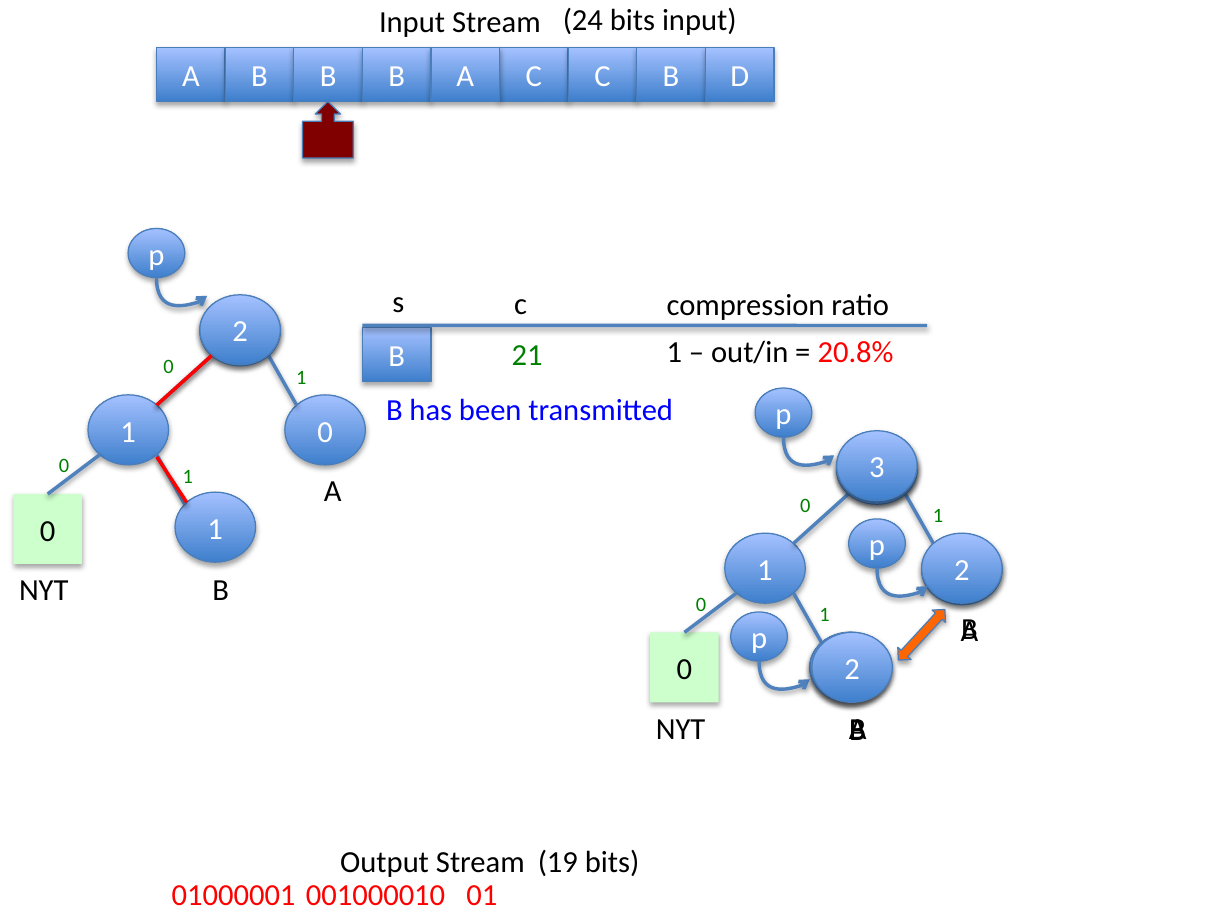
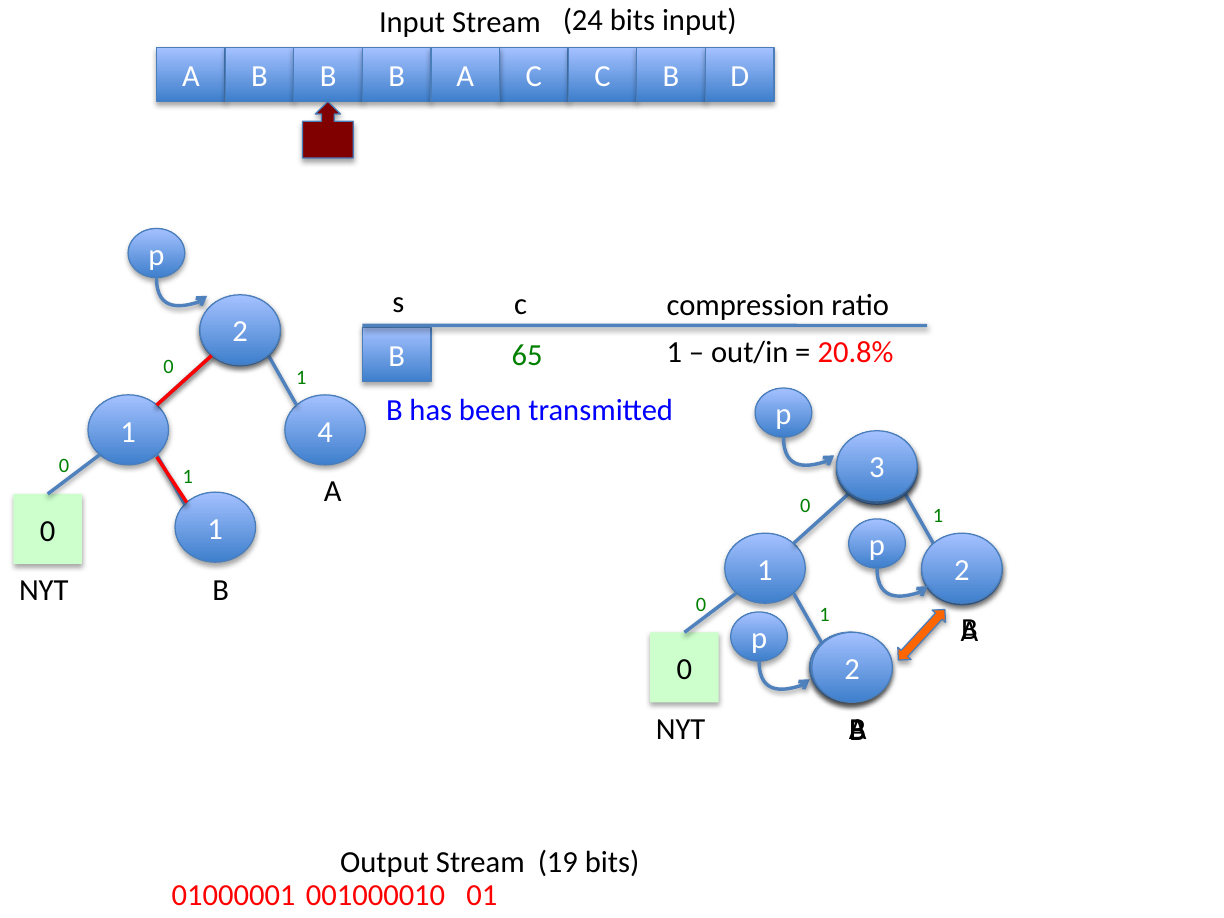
21: 21 -> 65 (527, 356)
0: 0 -> 4 (325, 432)
